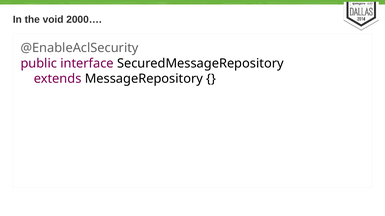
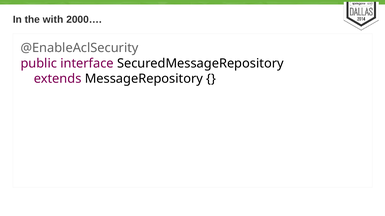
void: void -> with (53, 20)
